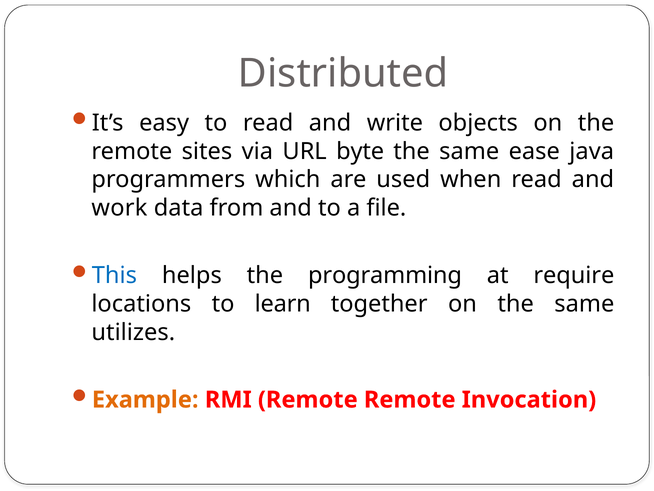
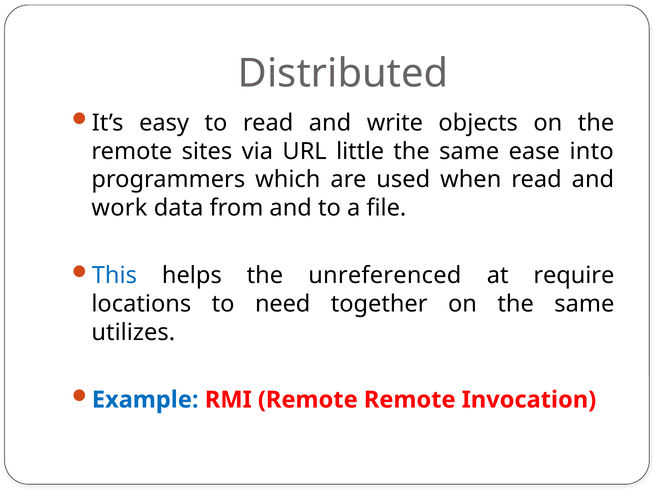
byte: byte -> little (360, 151)
java: java -> into (592, 151)
programming: programming -> unreferenced (385, 275)
learn: learn -> need (283, 304)
Example colour: orange -> blue (145, 399)
